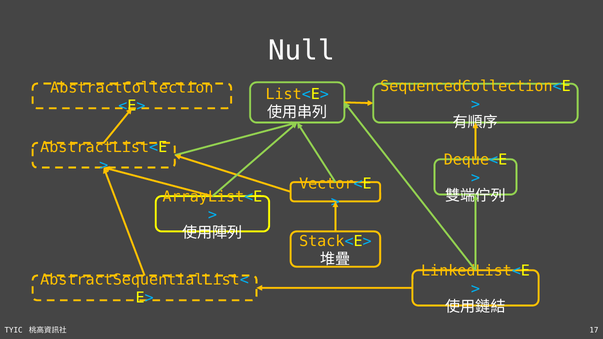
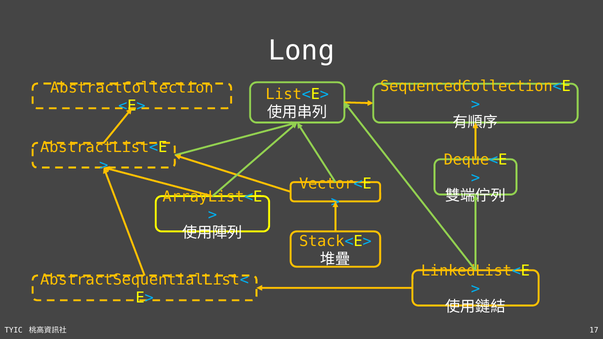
Null: Null -> Long (301, 51)
